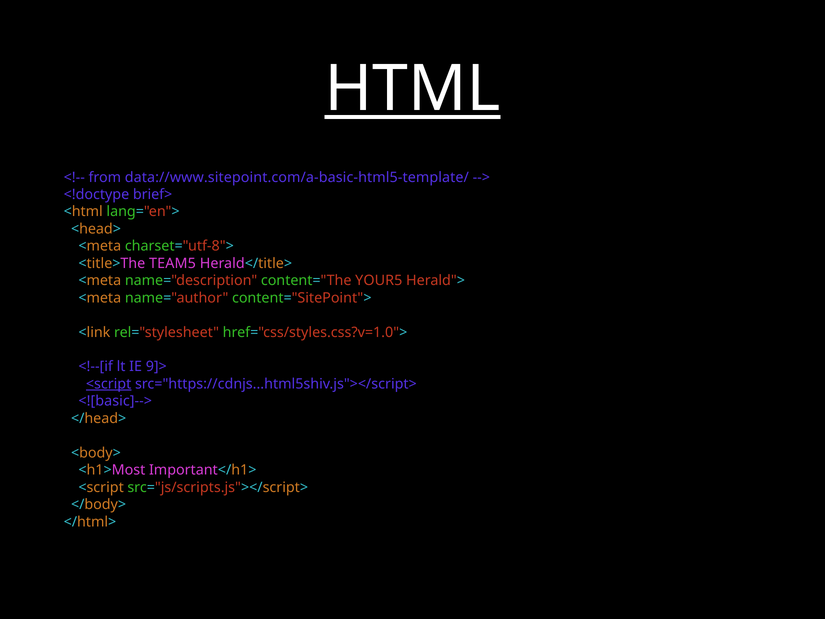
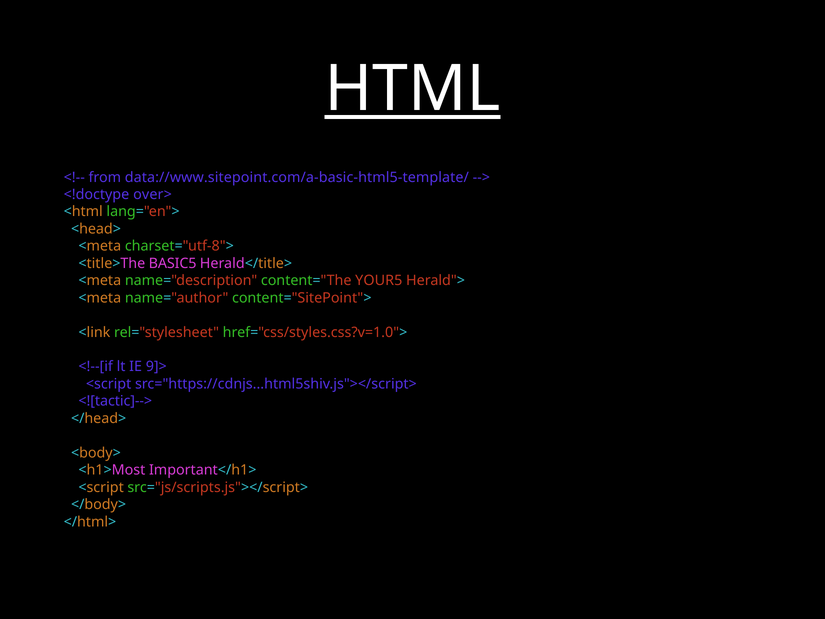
brief>: brief> -> over> (153, 194)
TEAM5: TEAM5 -> BASIC5 (173, 263)
<script underline: present -> none (109, 384)
<![basic]-->: <![basic]--> -> <![tactic]--> (115, 401)
